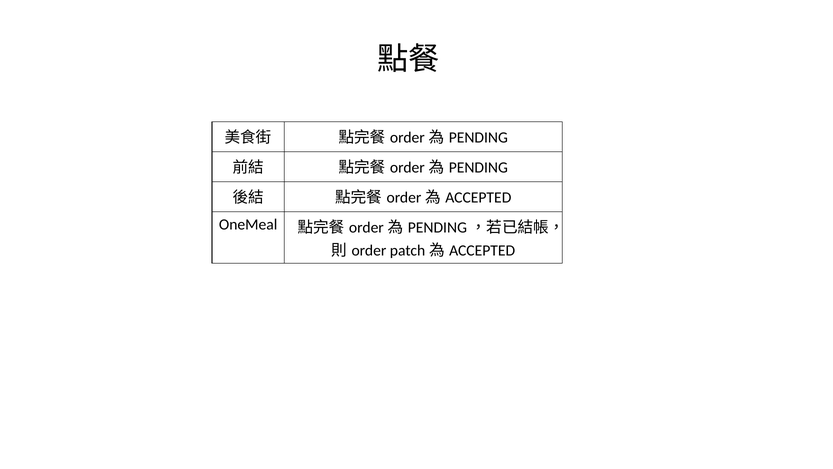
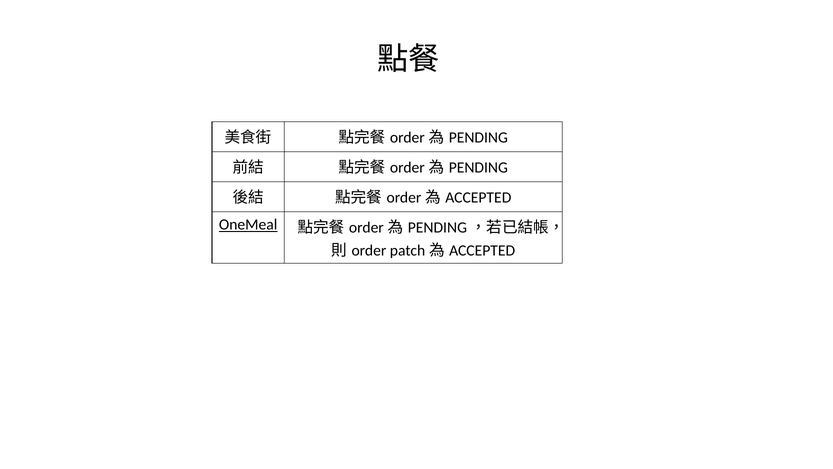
OneMeal underline: none -> present (248, 224)
